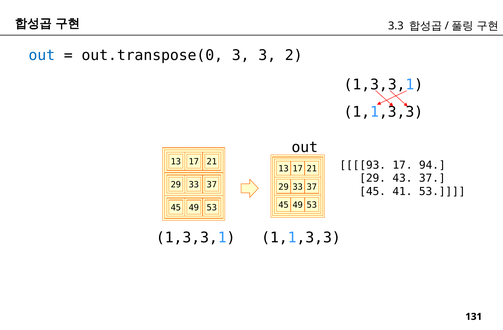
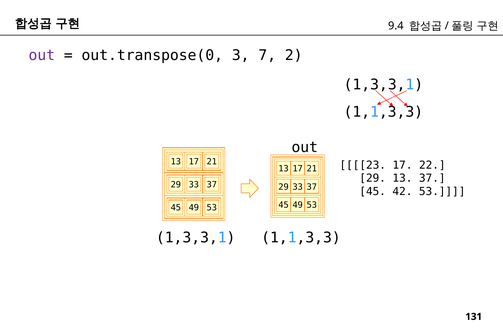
3.3: 3.3 -> 9.4 (396, 26)
out colour: blue -> purple (42, 55)
3 3: 3 -> 7 (267, 55)
93: 93 -> 23 (363, 165)
94: 94 -> 22 (432, 165)
29 43: 43 -> 13 (402, 179)
41: 41 -> 42 (402, 192)
